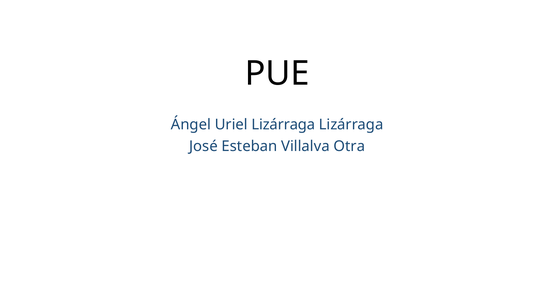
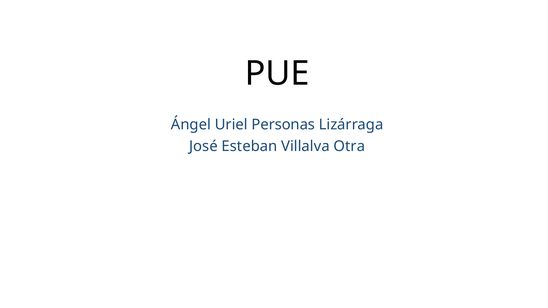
Uriel Lizárraga: Lizárraga -> Personas (283, 125)
